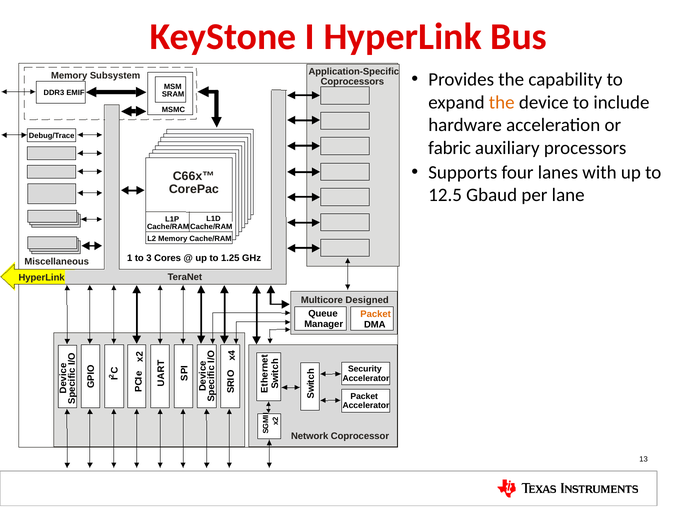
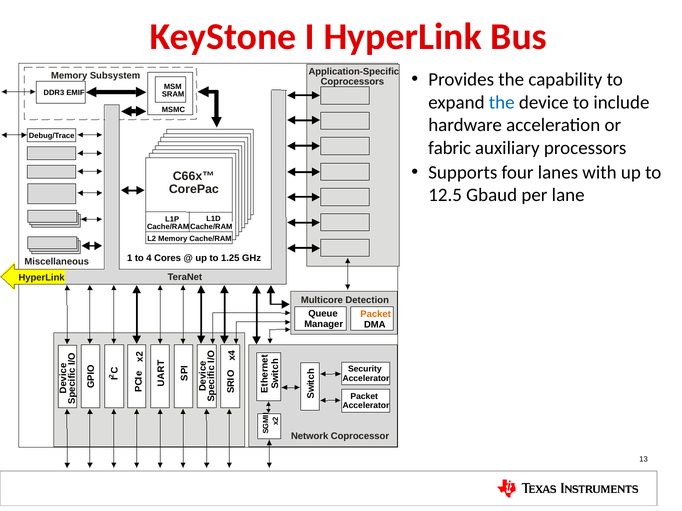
the colour: orange -> blue (502, 102)
to 3: 3 -> 4 (149, 259)
Designed: Designed -> Detection (367, 300)
